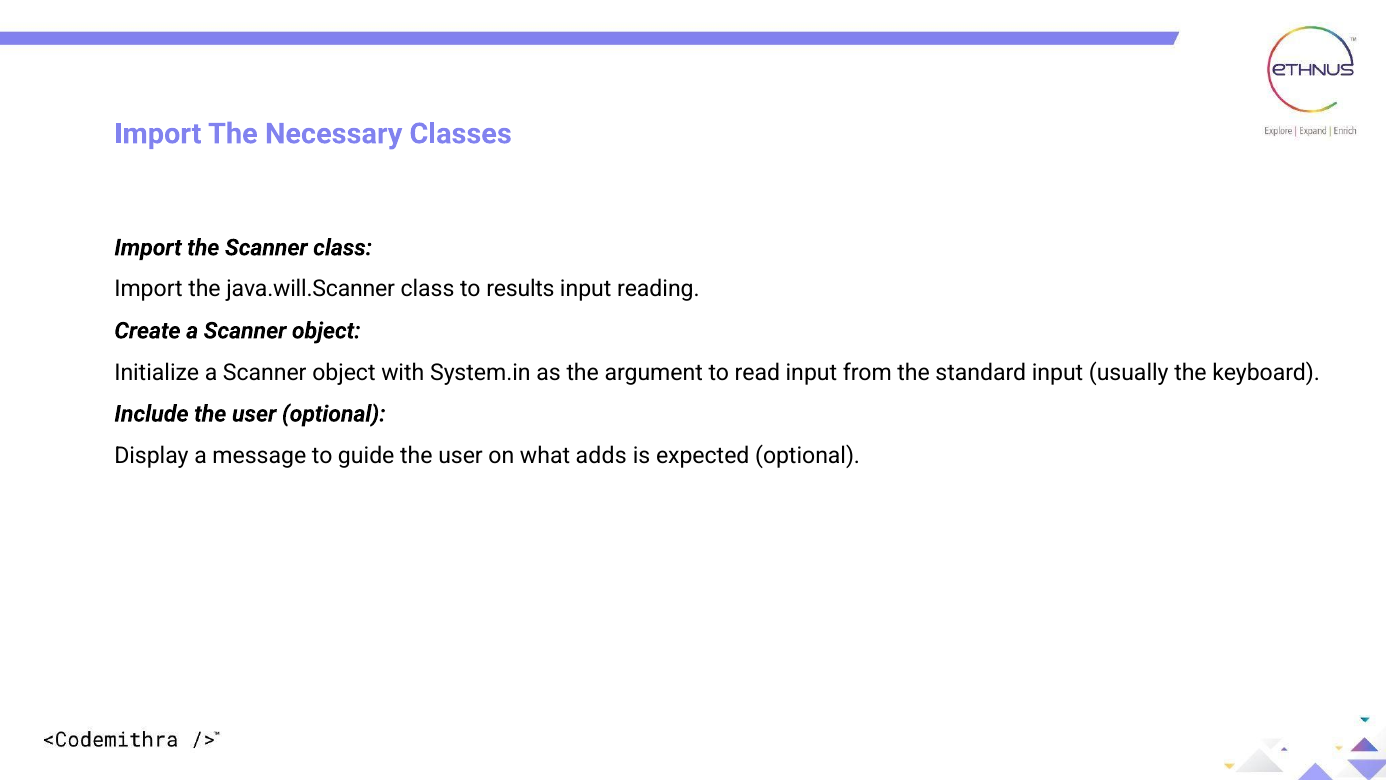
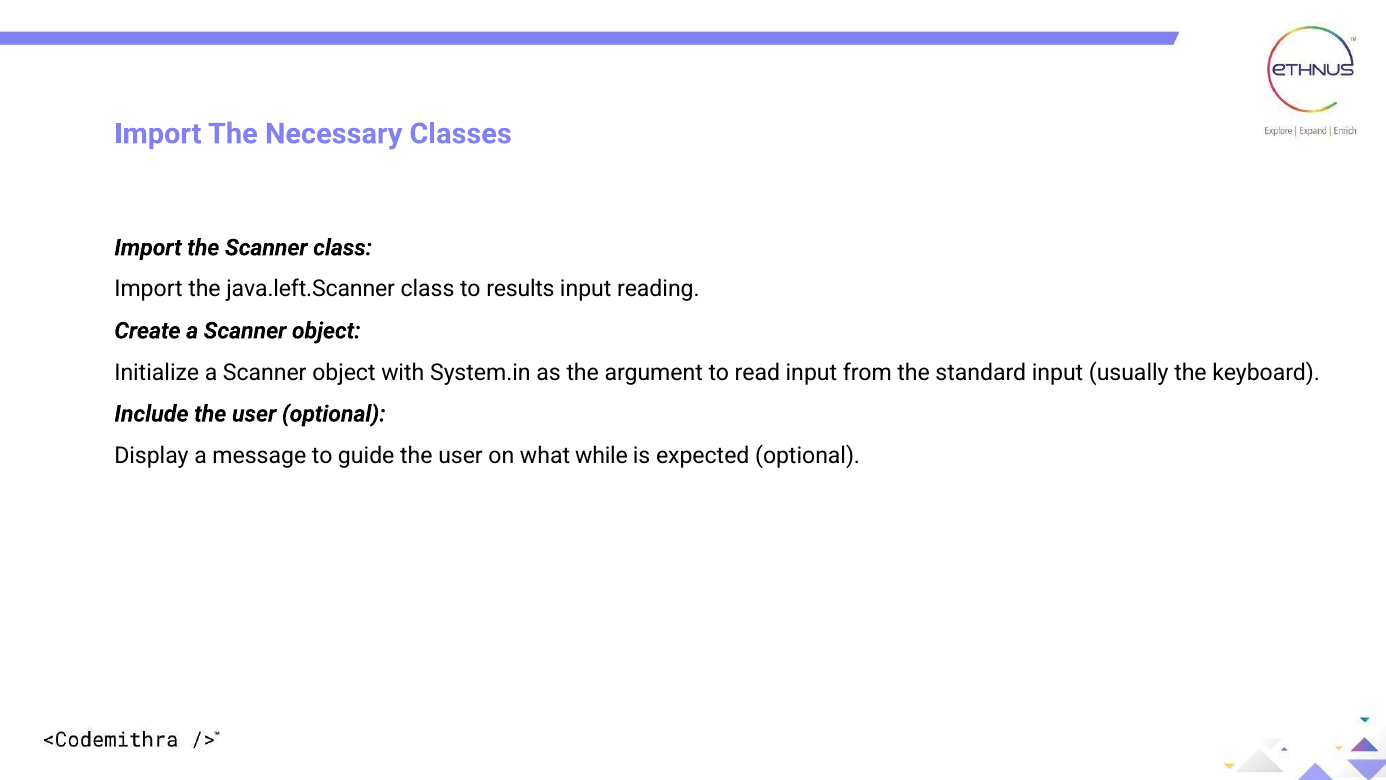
java.will.Scanner: java.will.Scanner -> java.left.Scanner (311, 289)
adds: adds -> while (601, 455)
